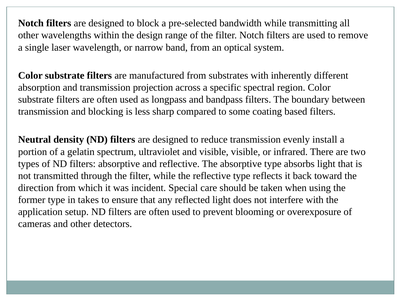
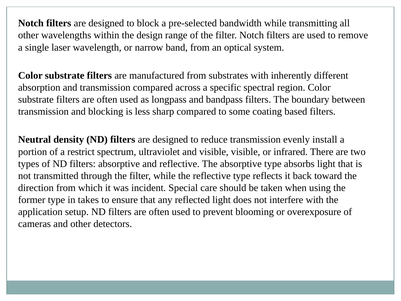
transmission projection: projection -> compared (153, 87)
gelatin: gelatin -> restrict (81, 152)
